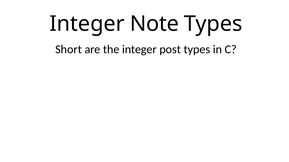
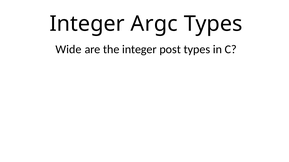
Note: Note -> Argc (154, 24)
Short: Short -> Wide (68, 49)
